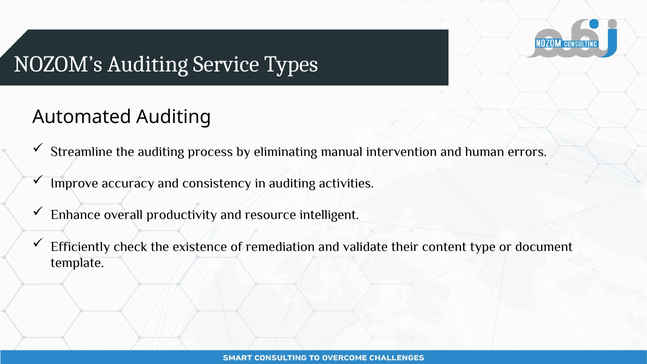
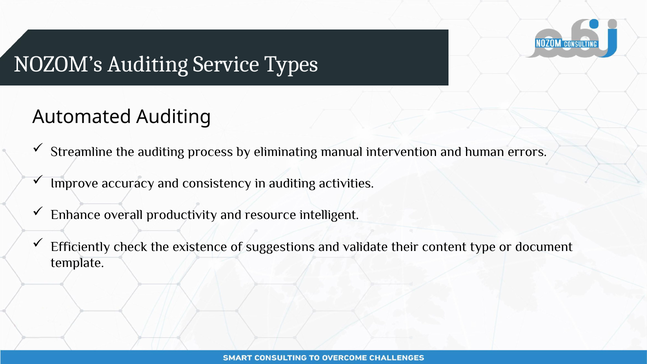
remediation: remediation -> suggestions (280, 246)
